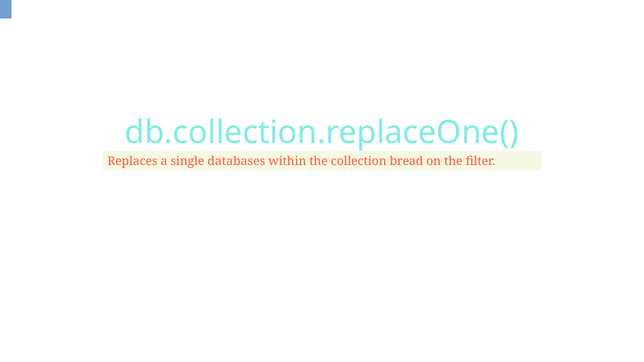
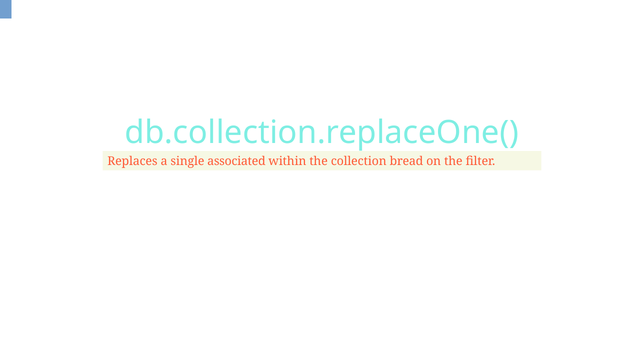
databases: databases -> associated (236, 162)
